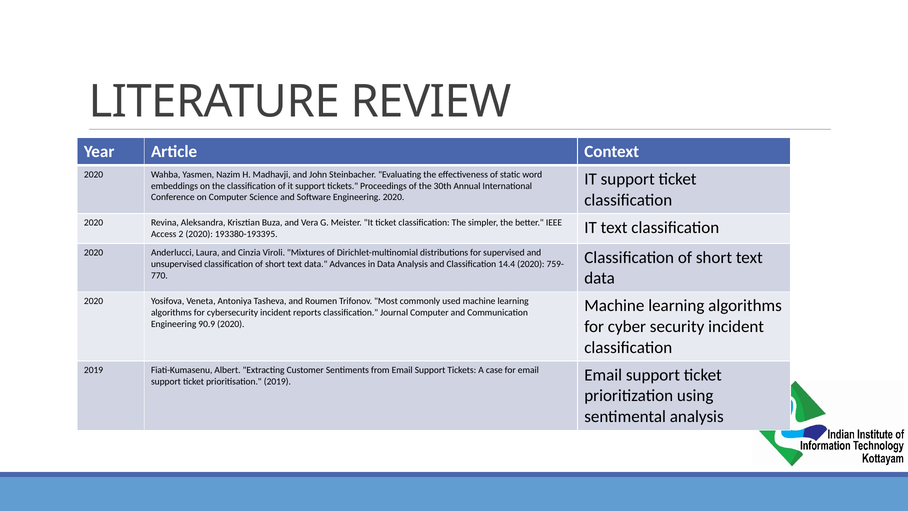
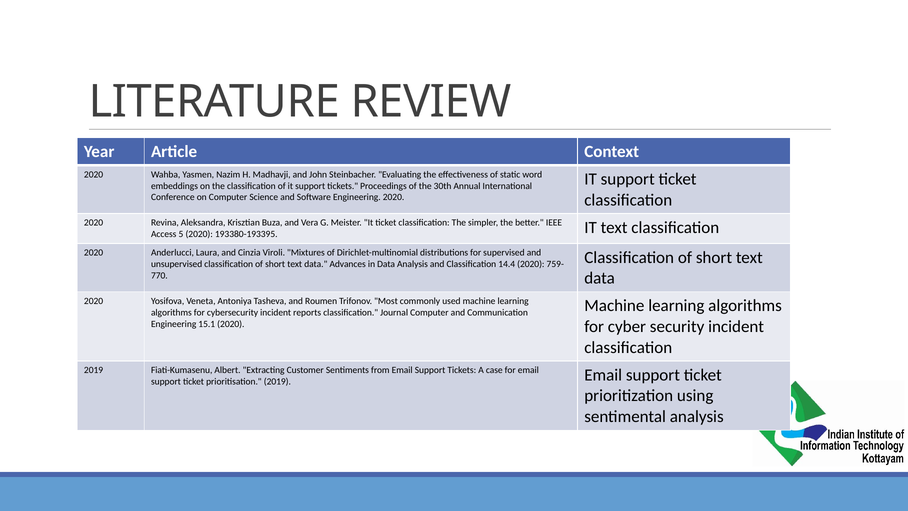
2: 2 -> 5 (181, 234)
90.9: 90.9 -> 15.1 (207, 324)
